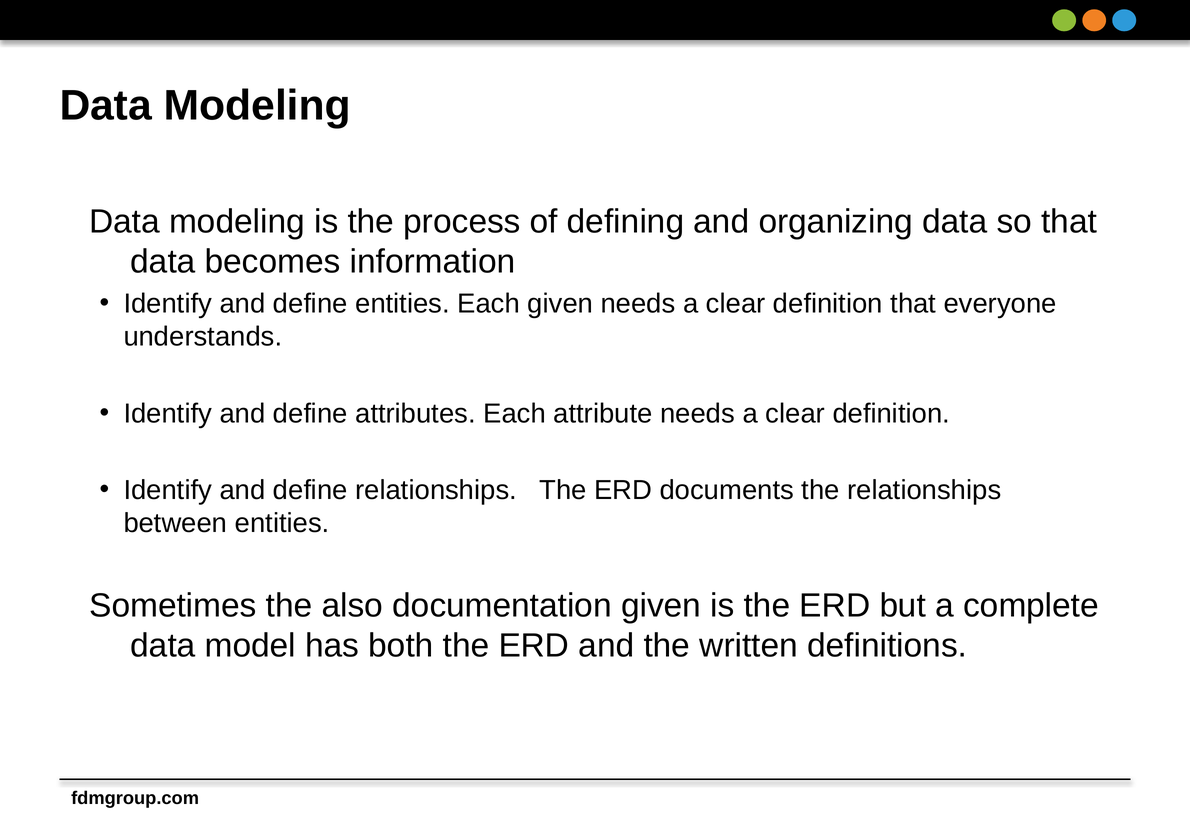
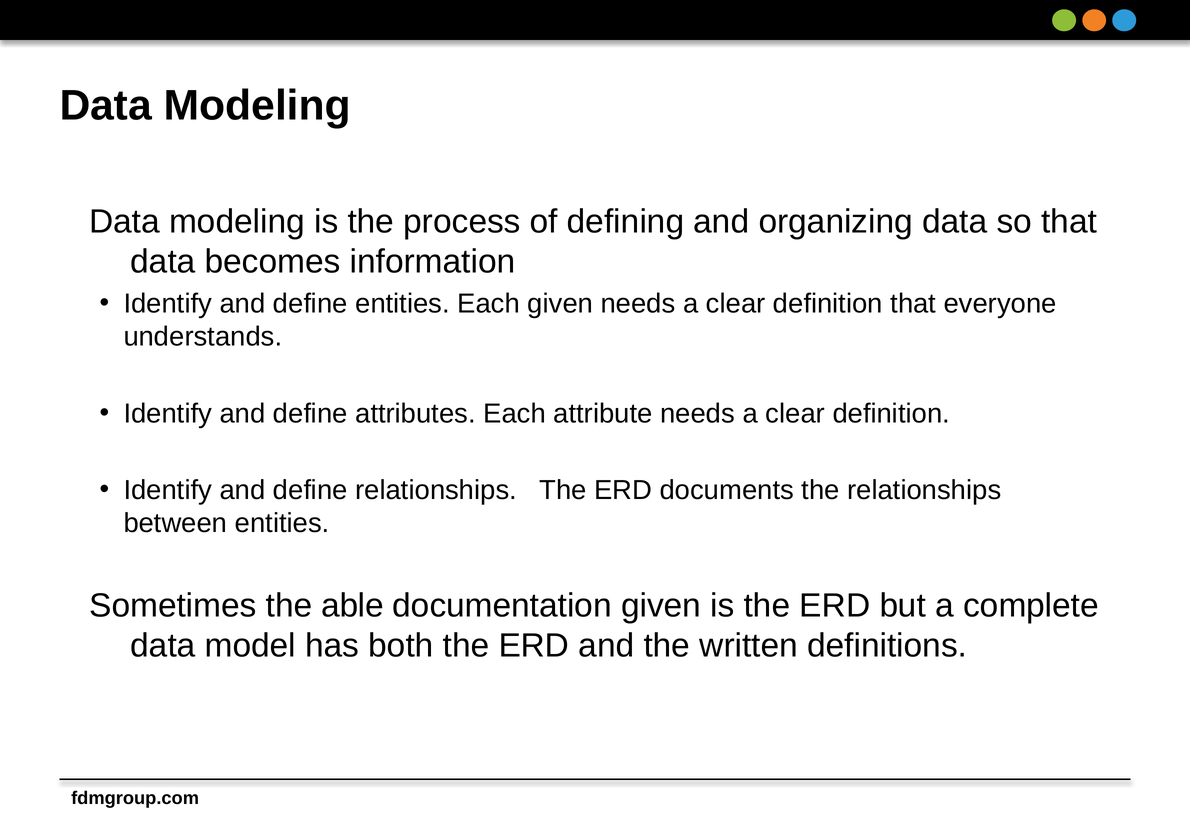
also: also -> able (353, 605)
